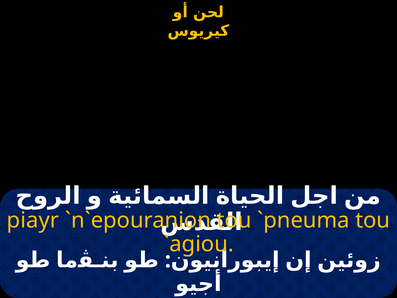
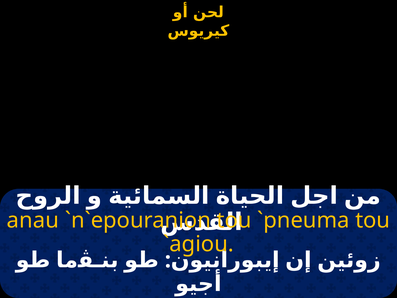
piayr: piayr -> anau (33, 220)
